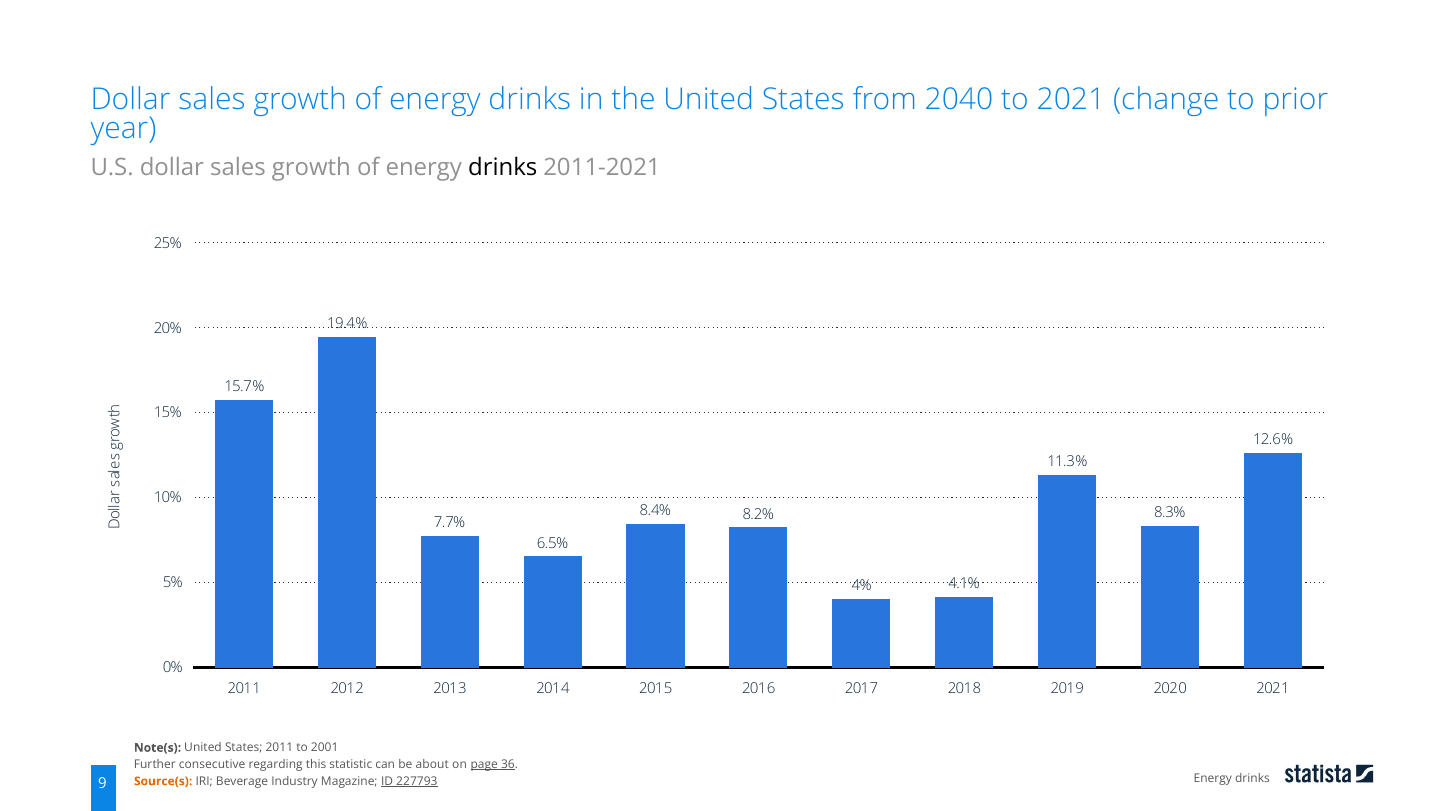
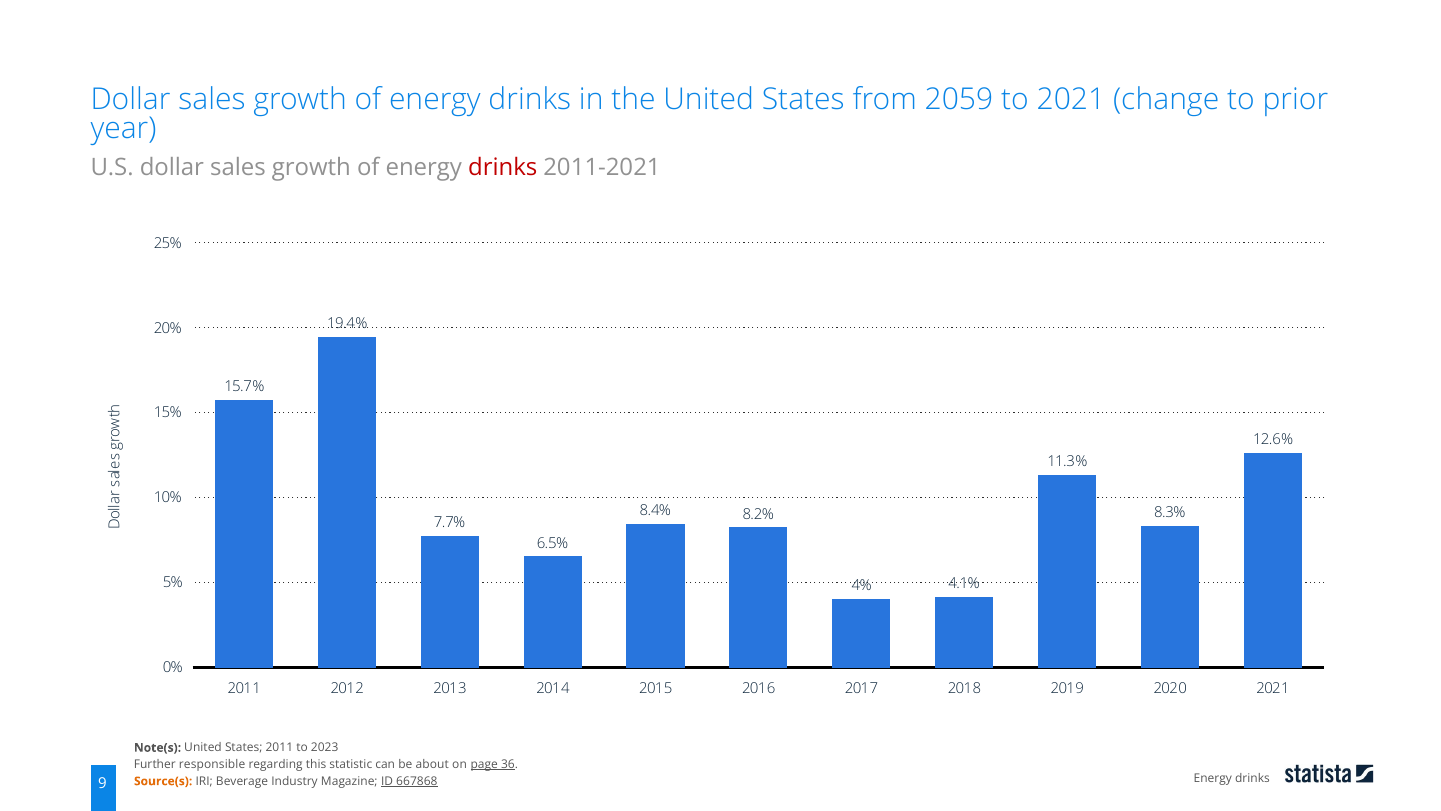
2040: 2040 -> 2059 (959, 99)
drinks colour: black -> red (503, 167)
2001: 2001 -> 2023 (325, 747)
consecutive: consecutive -> responsible (212, 764)
227793: 227793 -> 667868 (417, 781)
